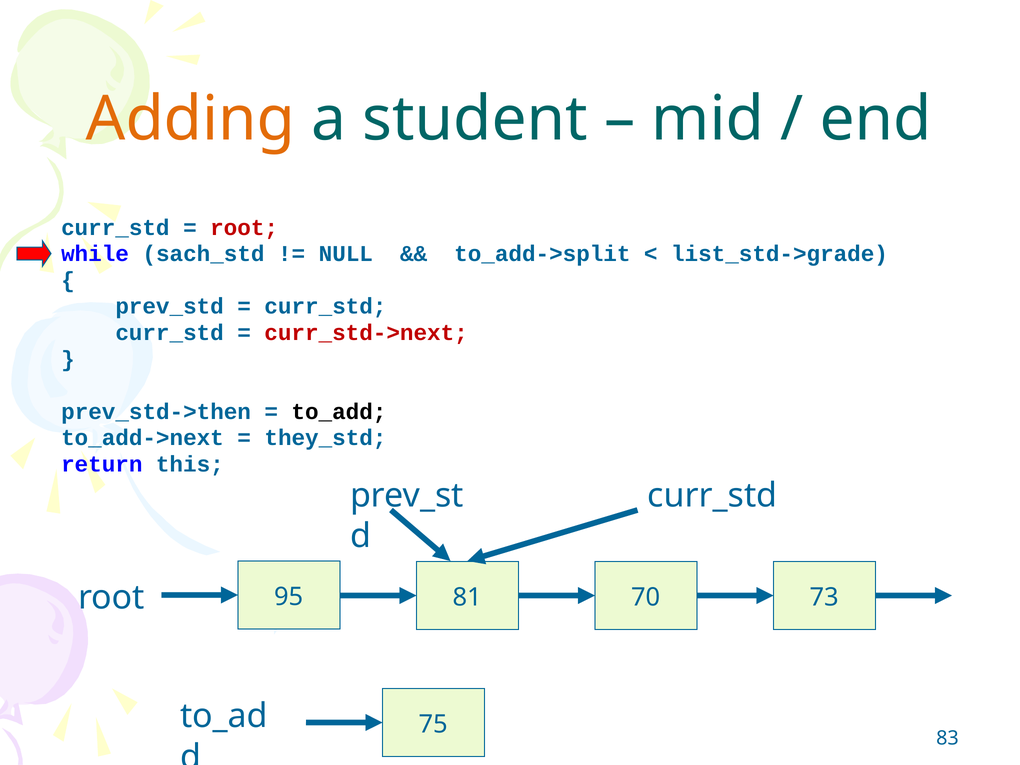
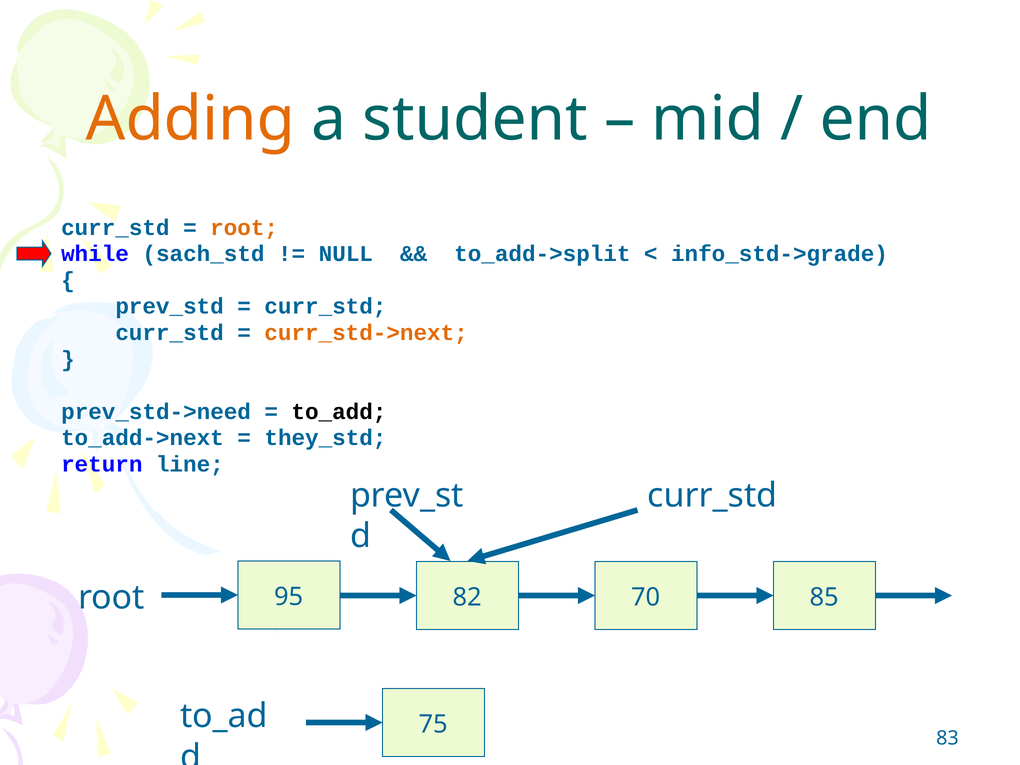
root colour: red -> orange (244, 228)
list_std->grade: list_std->grade -> info_std->grade (780, 254)
curr_std->next colour: red -> orange (366, 333)
prev_std->then: prev_std->then -> prev_std->need (156, 412)
this: this -> line (190, 464)
81: 81 -> 82 (467, 597)
73: 73 -> 85 (824, 597)
